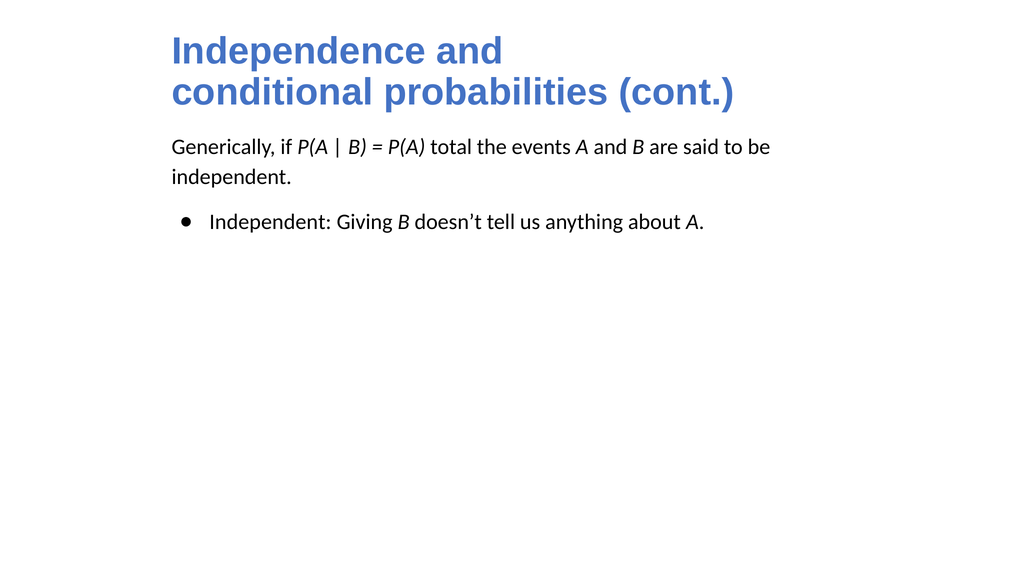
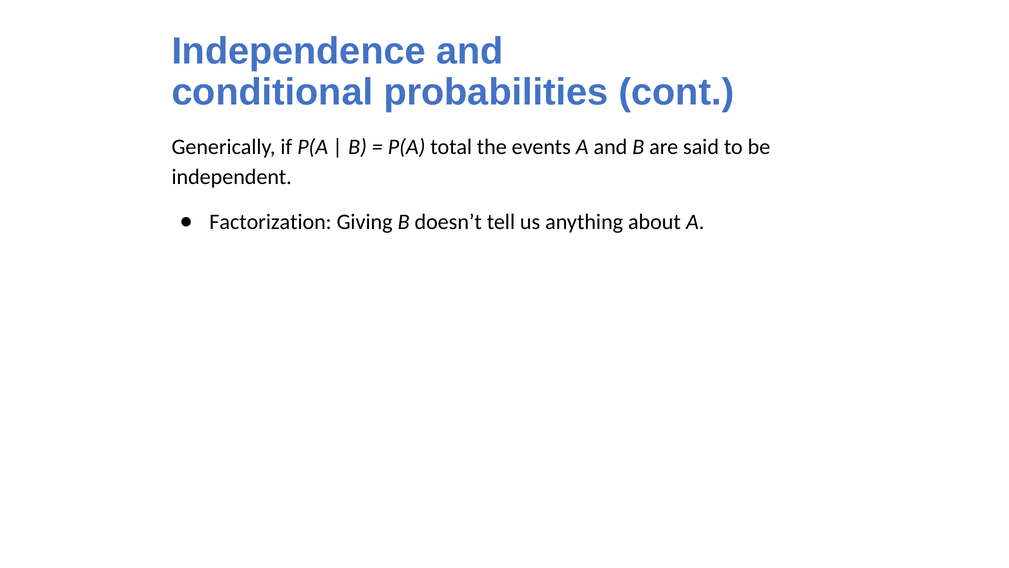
Independent: Independent -> Factorization (270, 222)
